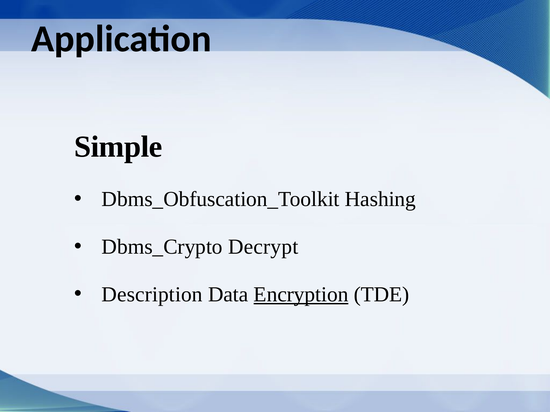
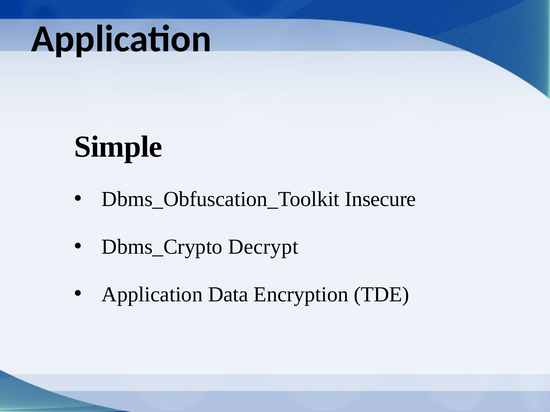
Hashing: Hashing -> Insecure (381, 199)
Description: Description -> Application (152, 295)
Encryption underline: present -> none (301, 295)
